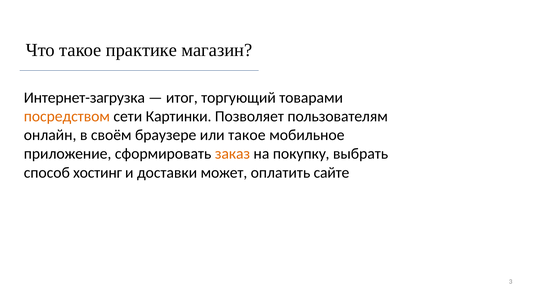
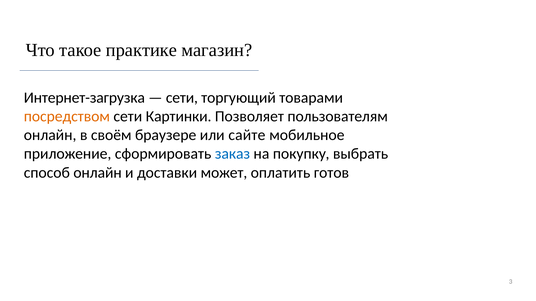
итог: итог -> сети (182, 98)
или такое: такое -> сайте (247, 135)
заказ colour: orange -> blue (232, 154)
способ хостинг: хостинг -> онлайн (98, 173)
сайте: сайте -> готов (331, 173)
